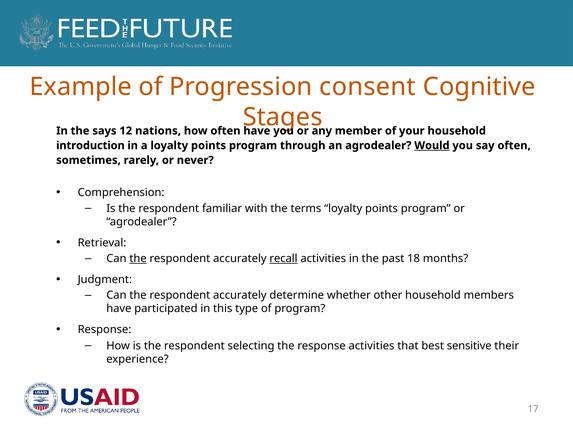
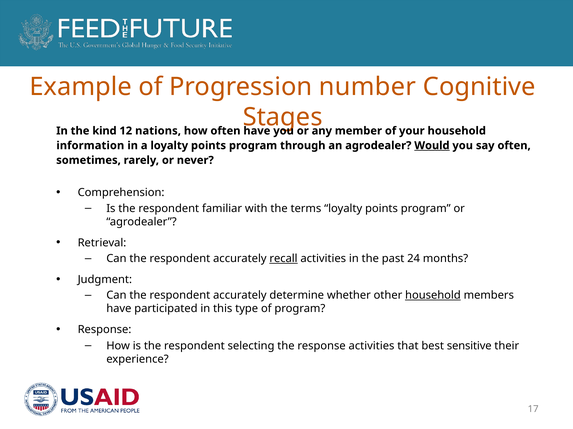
consent: consent -> number (367, 87)
says: says -> kind (104, 131)
introduction: introduction -> information (90, 146)
the underline: present -> none (138, 259)
18: 18 -> 24 (414, 259)
household underline: none -> present (433, 296)
